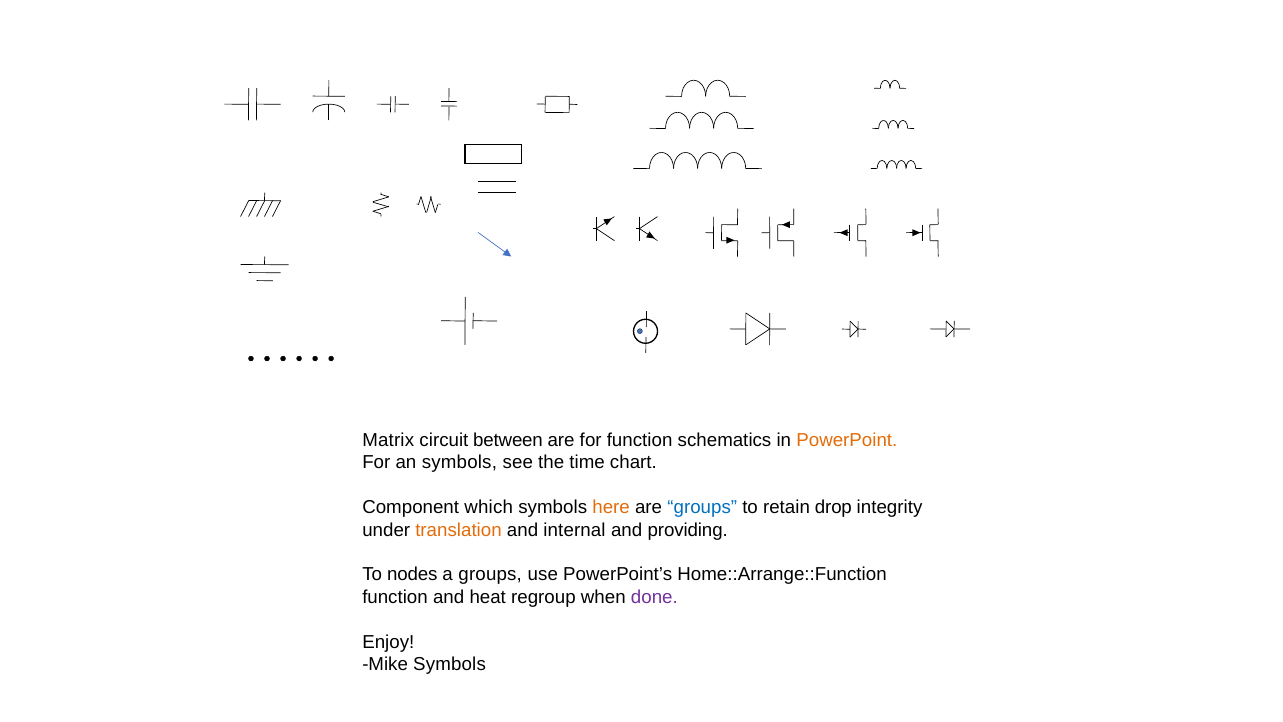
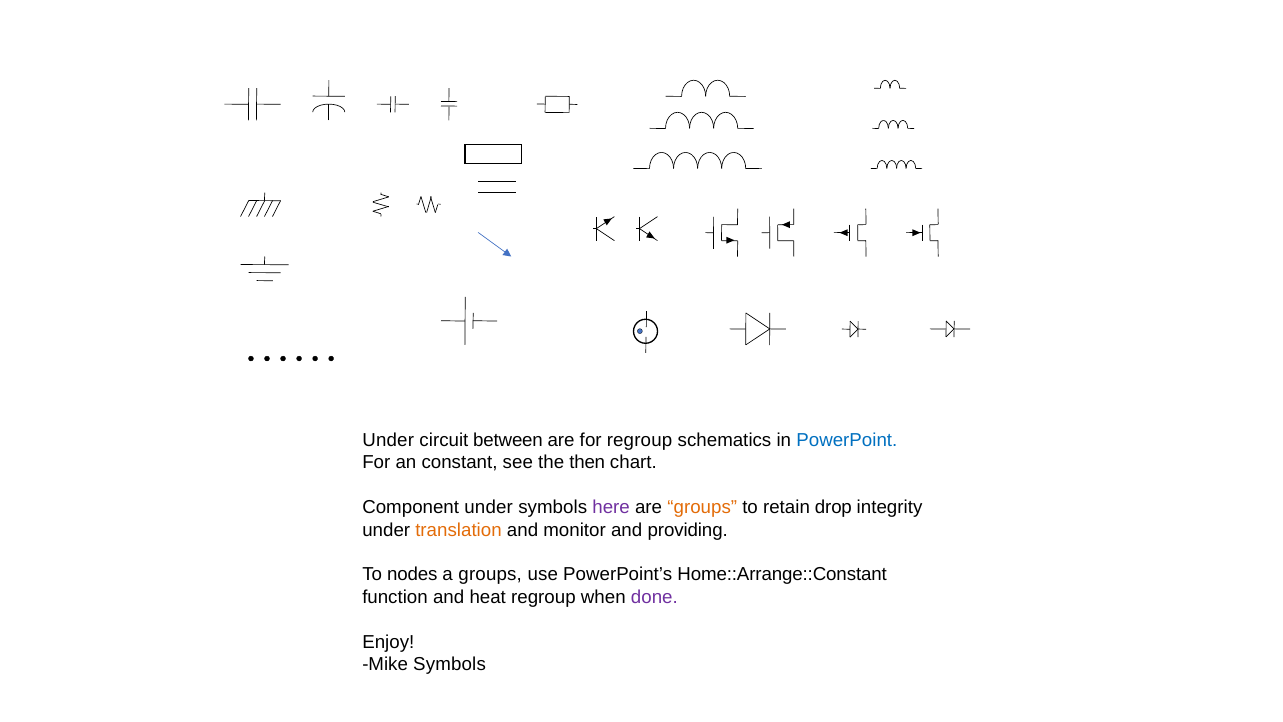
Matrix: Matrix -> Under (388, 440)
for function: function -> regroup (640, 440)
PowerPoint colour: orange -> blue (847, 440)
an symbols: symbols -> constant (459, 462)
time: time -> then (587, 462)
Component which: which -> under (489, 507)
here colour: orange -> purple (611, 507)
groups colour: blue -> orange (702, 507)
internal: internal -> monitor (575, 530)
Home::Arrange::Function: Home::Arrange::Function -> Home::Arrange::Constant (782, 575)
